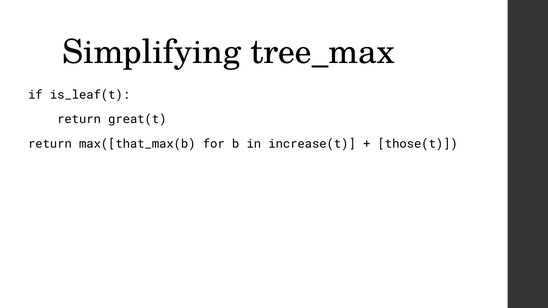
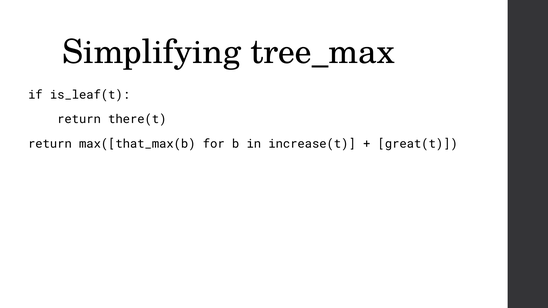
great(t: great(t -> there(t (137, 119)
those(t: those(t -> great(t (418, 144)
